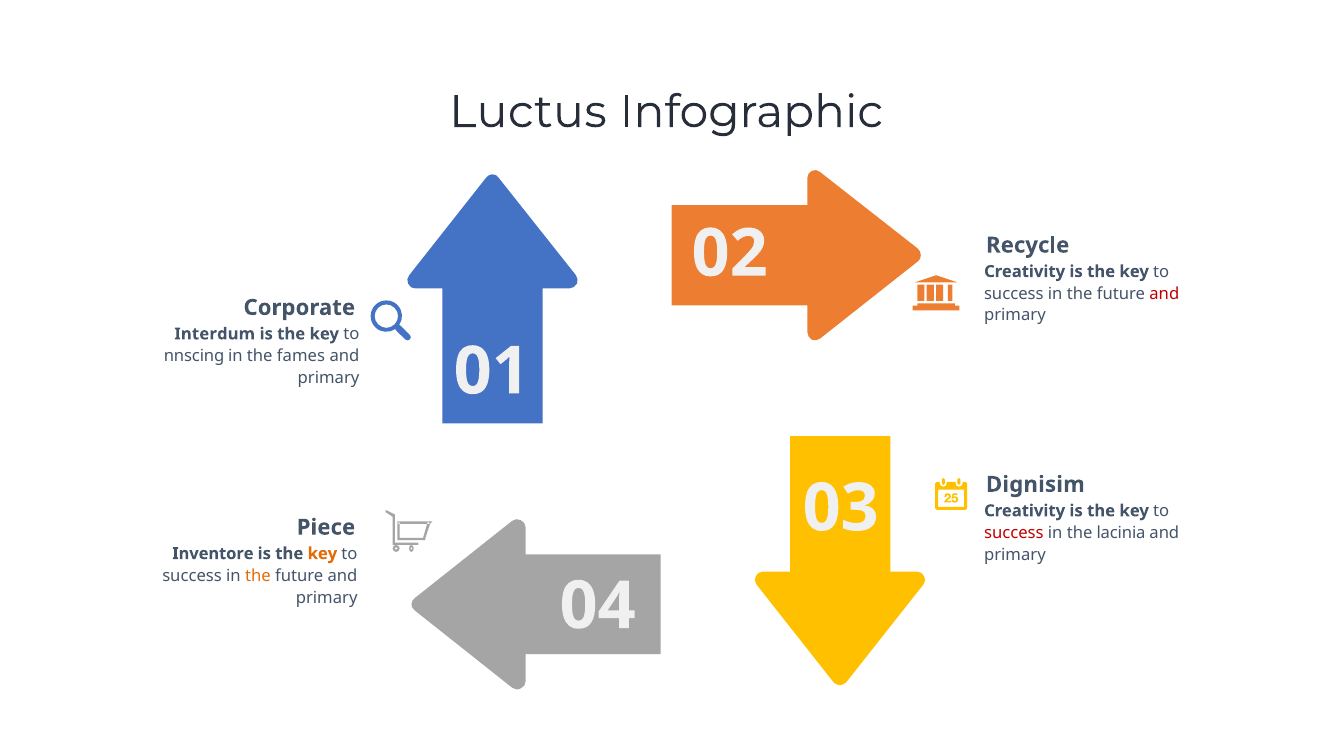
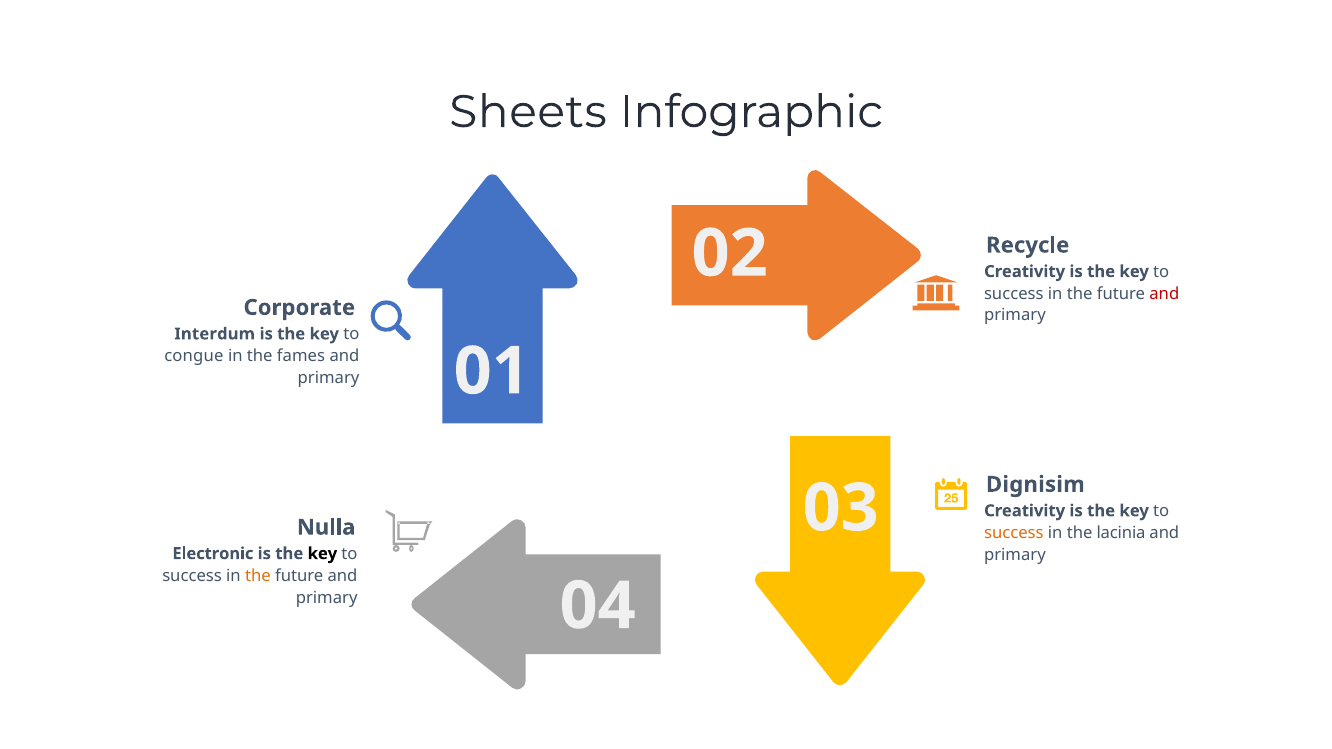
Luctus: Luctus -> Sheets (528, 112)
nnscing: nnscing -> congue (194, 356)
Piece: Piece -> Nulla (326, 527)
success colour: red -> orange (1014, 533)
Inventore: Inventore -> Electronic (213, 554)
key colour: orange -> black (322, 554)
